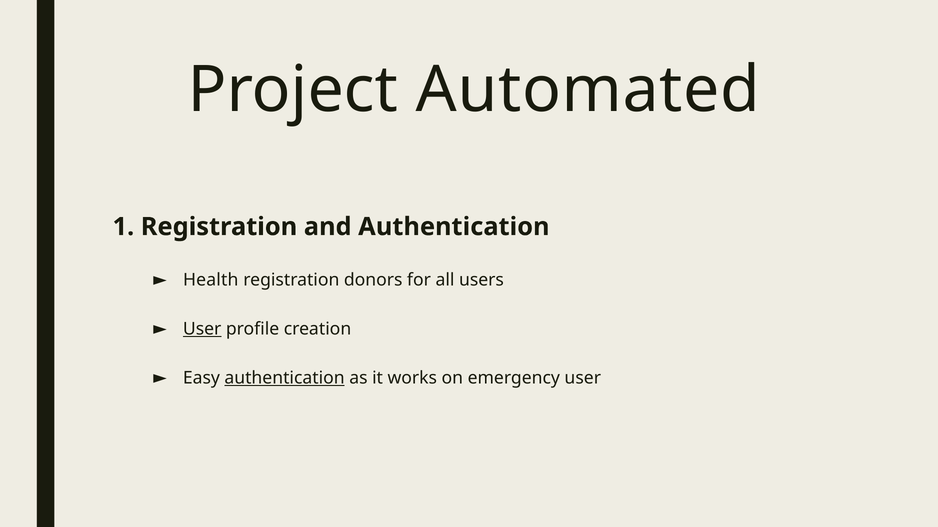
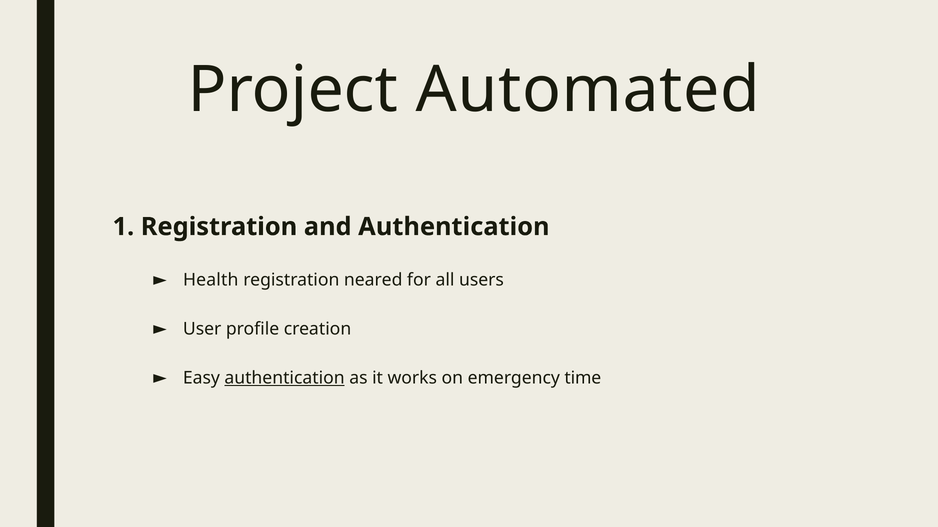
donors: donors -> neared (373, 280)
User underline: present -> none (202, 329)
emergency user: user -> time (583, 378)
